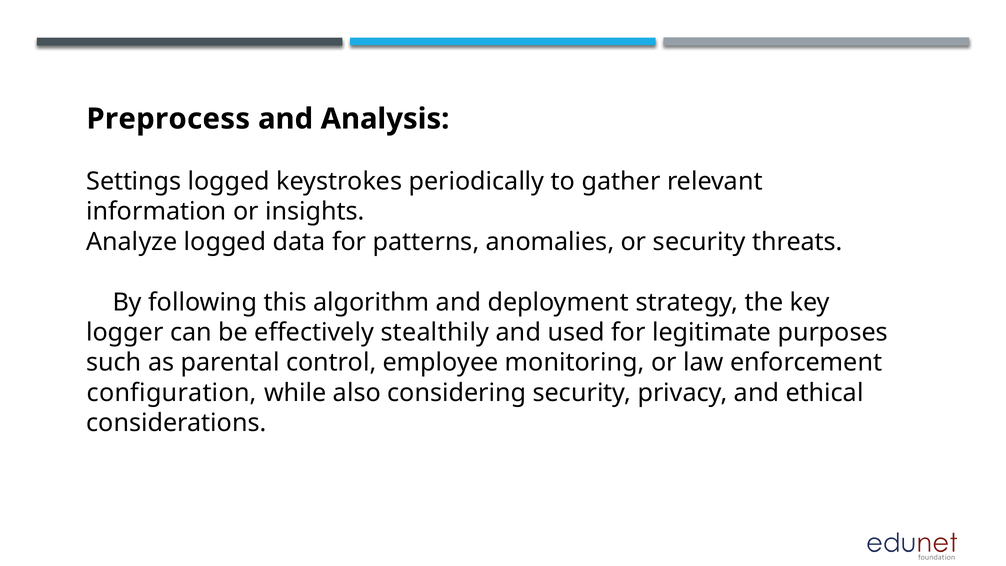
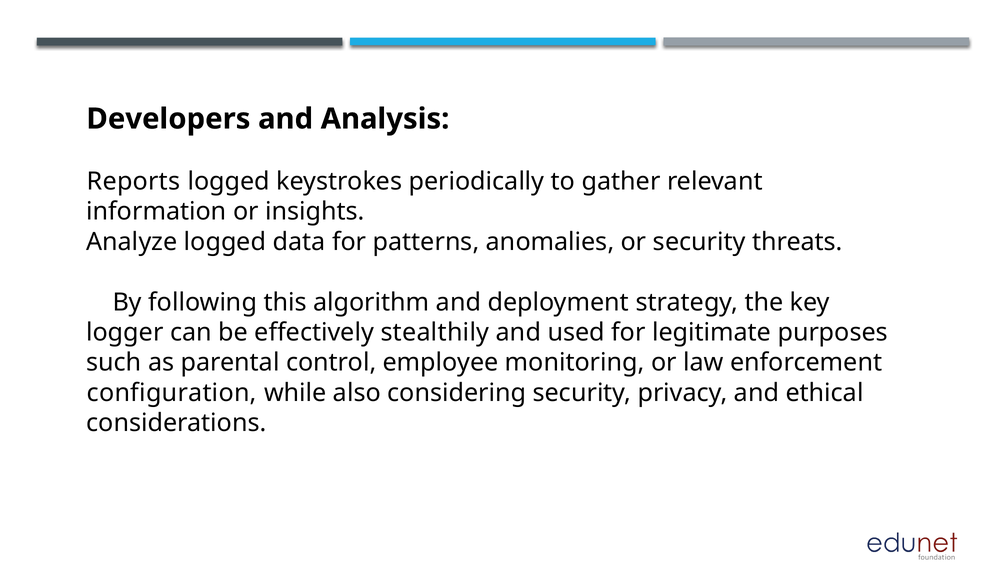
Preprocess: Preprocess -> Developers (168, 119)
Settings: Settings -> Reports (134, 181)
